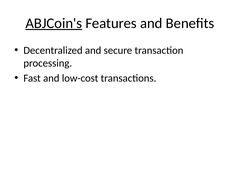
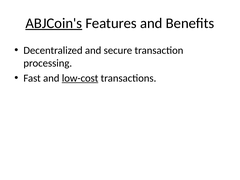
low-cost underline: none -> present (80, 78)
